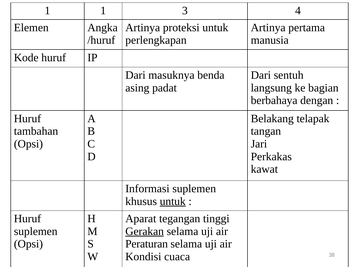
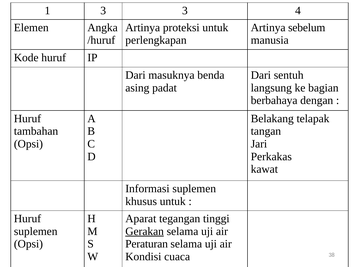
1 1: 1 -> 3 (103, 11)
pertama: pertama -> sebelum (307, 28)
untuk underline: present -> none (173, 201)
